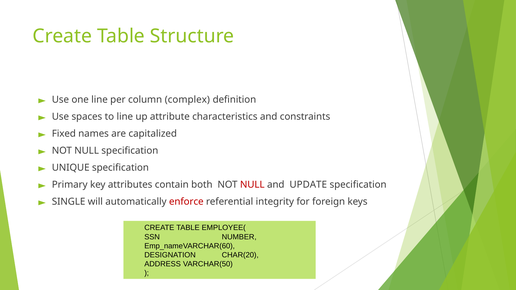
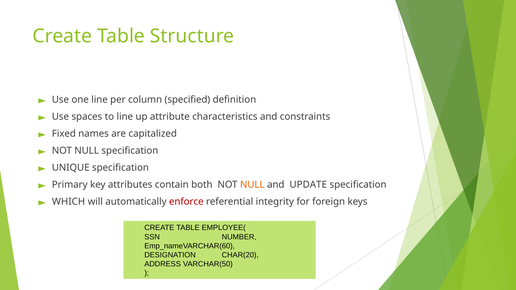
complex: complex -> specified (187, 100)
NULL colour: red -> orange (252, 185)
SINGLE: SINGLE -> WHICH (69, 202)
